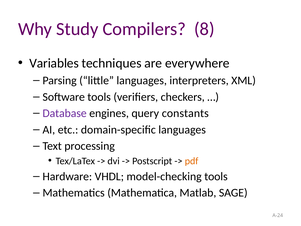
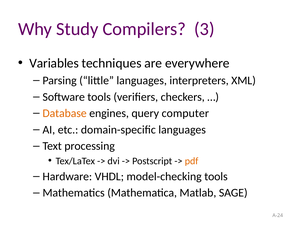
8: 8 -> 3 (204, 29)
Database colour: purple -> orange (65, 113)
constants: constants -> computer (185, 113)
